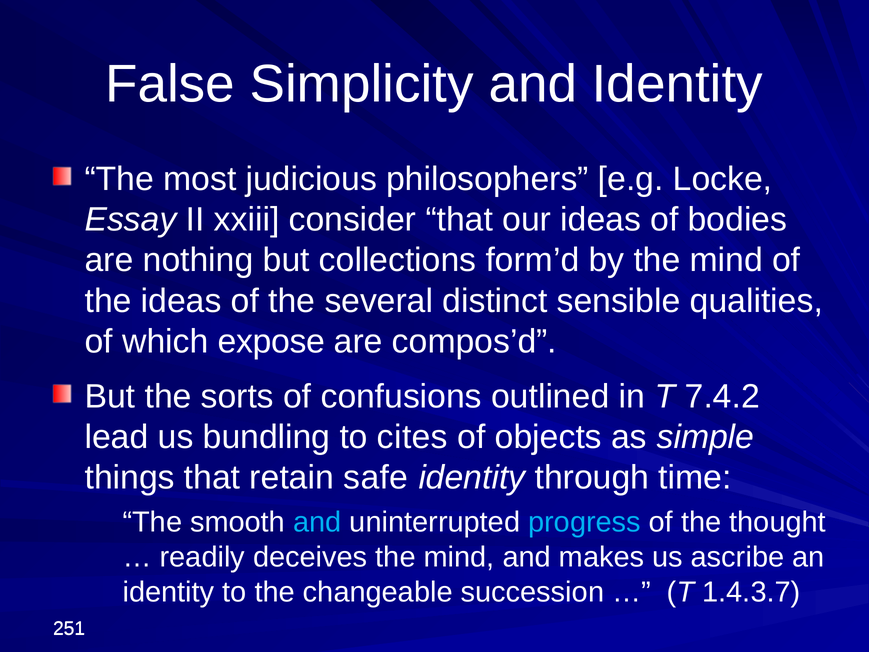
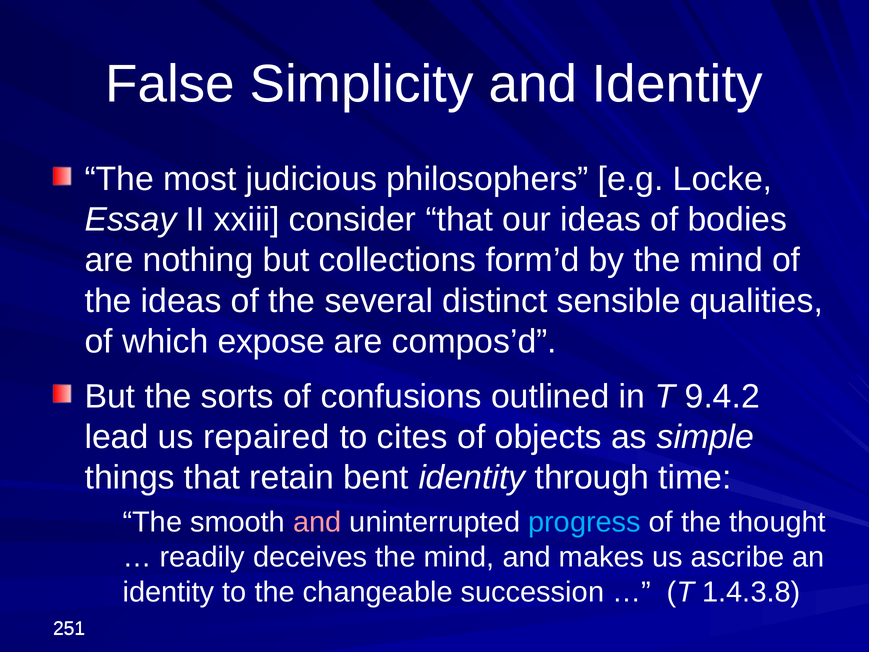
7.4.2: 7.4.2 -> 9.4.2 (722, 396)
bundling: bundling -> repaired (266, 437)
safe: safe -> bent (376, 478)
and colour: light blue -> pink (317, 522)
1.4.3.7: 1.4.3.7 -> 1.4.3.8 (751, 592)
